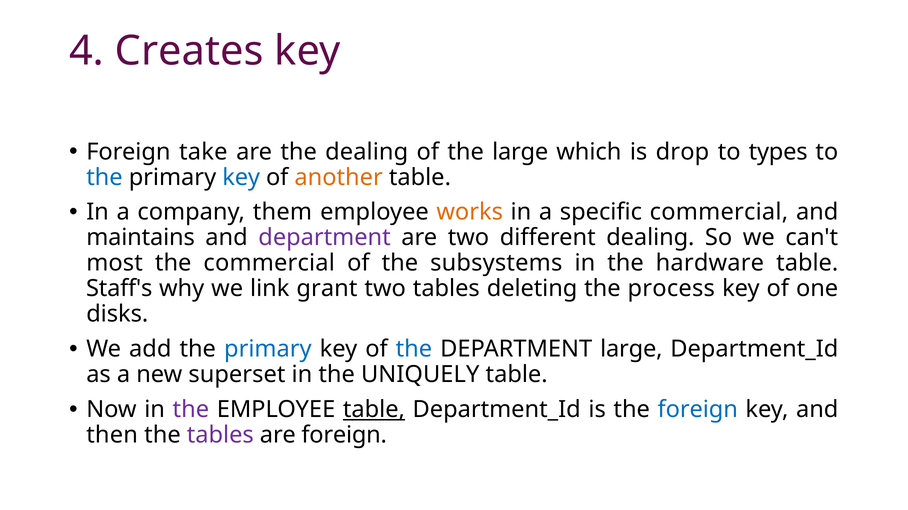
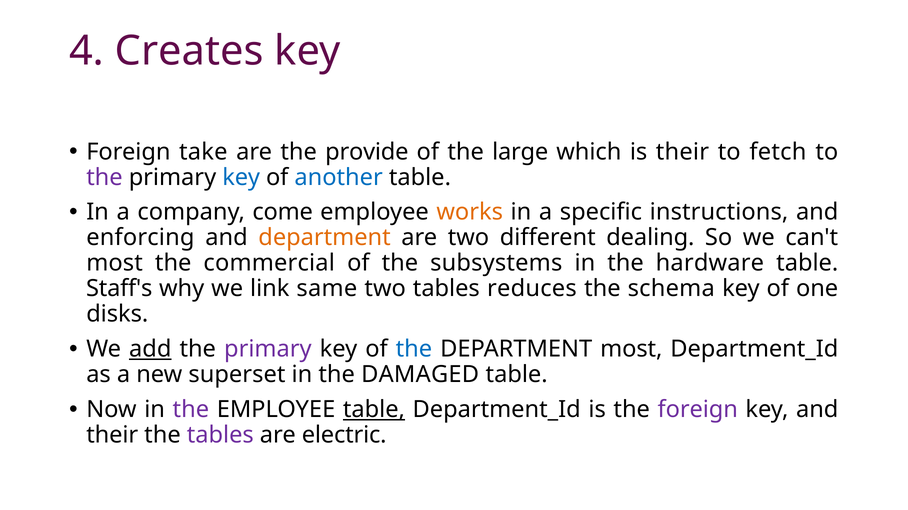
the dealing: dealing -> provide (367, 152)
is drop: drop -> their (682, 152)
types: types -> fetch (778, 152)
the colour: blue -> purple (104, 178)
another colour: orange -> blue (339, 178)
them: them -> come (283, 213)
specific commercial: commercial -> instructions (719, 213)
maintains: maintains -> enforcing (140, 238)
department colour: purple -> orange (325, 238)
grant: grant -> same (327, 289)
deleting: deleting -> reduces (532, 289)
process: process -> schema (671, 289)
add underline: none -> present (150, 350)
primary colour: blue -> purple (268, 350)
DEPARTMENT large: large -> most (631, 350)
UNIQUELY: UNIQUELY -> DAMAGED (420, 375)
foreign colour: blue -> purple (698, 410)
then: then -> their (112, 436)
are foreign: foreign -> electric (344, 436)
